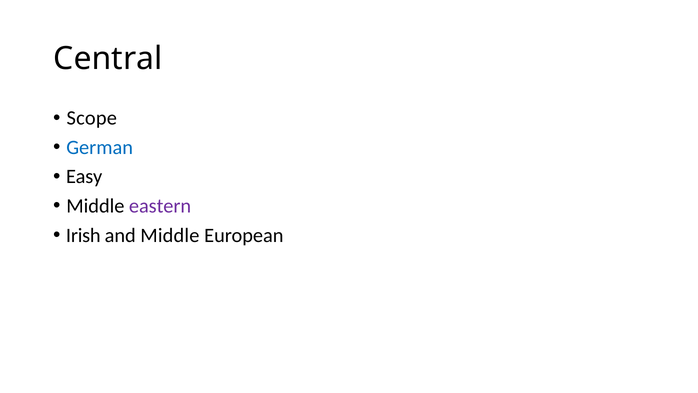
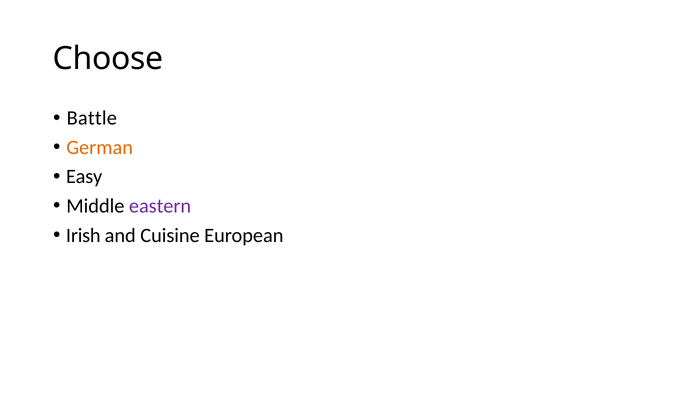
Central: Central -> Choose (108, 59)
Scope: Scope -> Battle (92, 118)
German colour: blue -> orange (100, 147)
and Middle: Middle -> Cuisine (170, 235)
